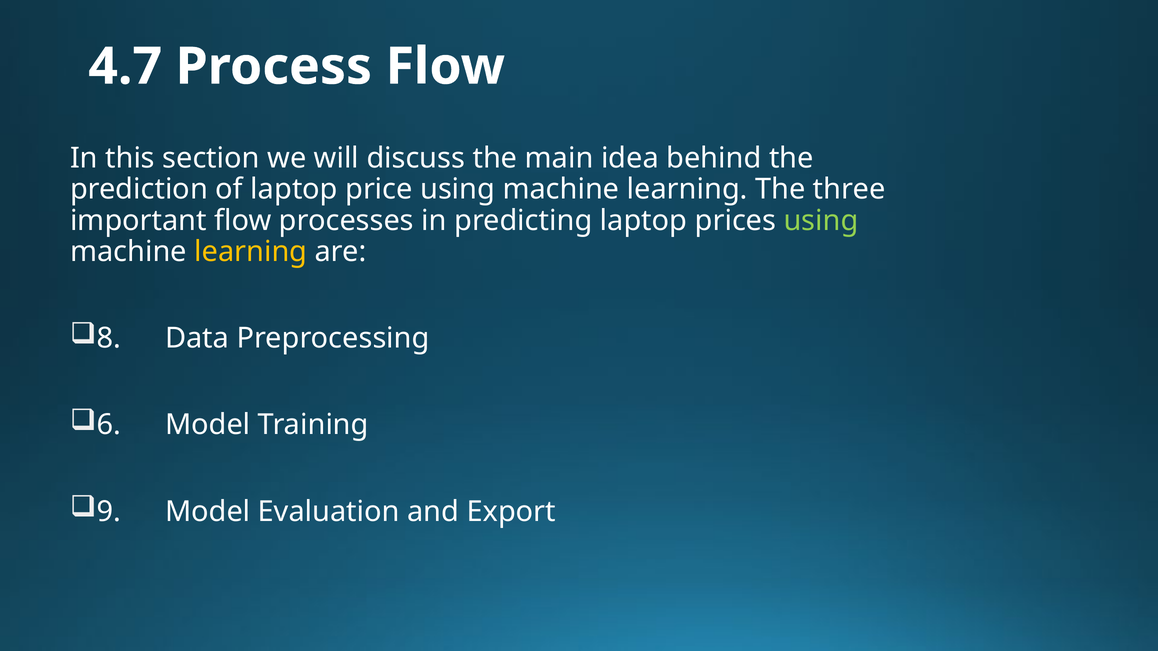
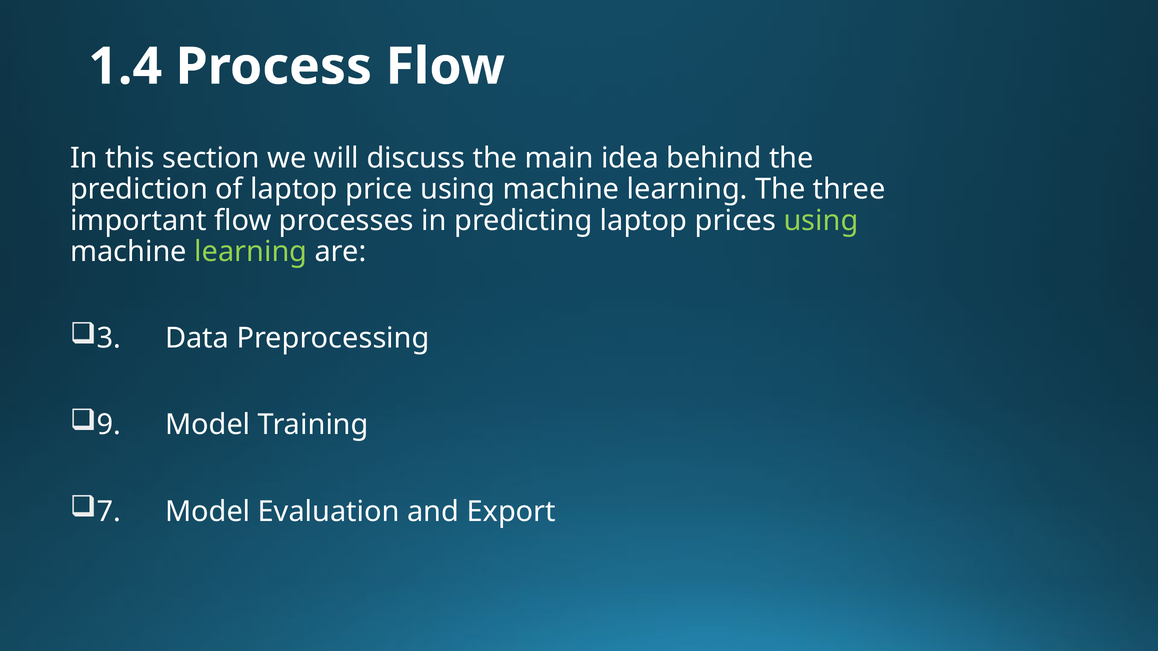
4.7: 4.7 -> 1.4 (125, 67)
learning colour: yellow -> light green (251, 252)
8: 8 -> 3 (109, 338)
6: 6 -> 9 (109, 425)
9: 9 -> 7 (109, 512)
